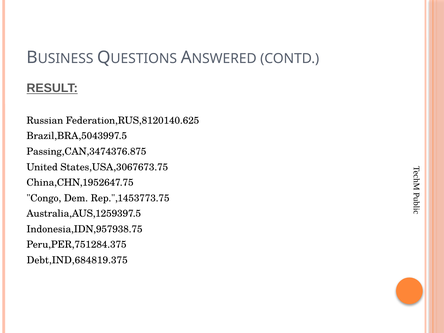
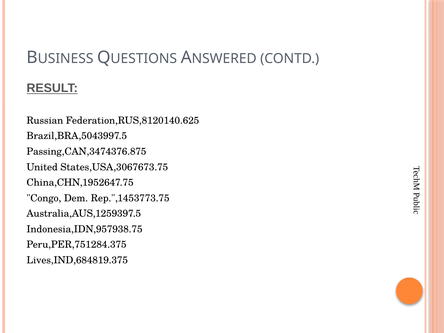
Debt,IND,684819.375: Debt,IND,684819.375 -> Lives,IND,684819.375 (77, 260)
